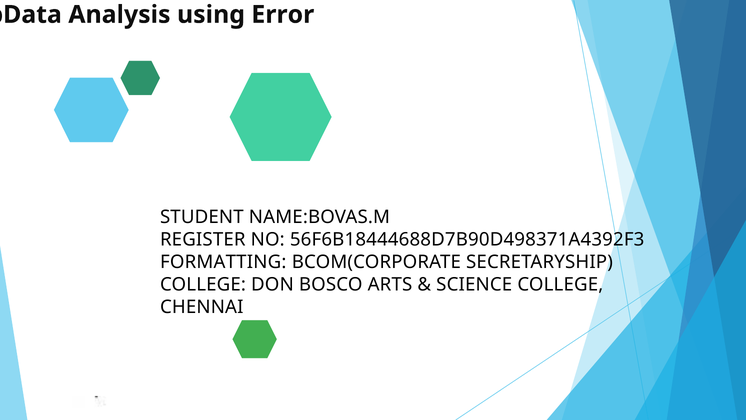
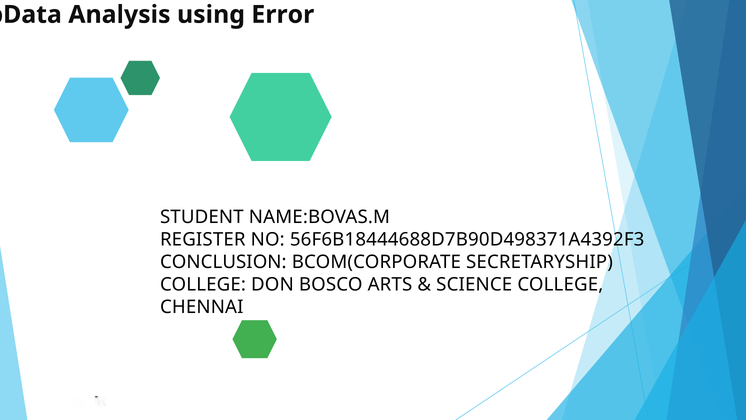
FORMATTING: FORMATTING -> CONCLUSION (223, 262)
